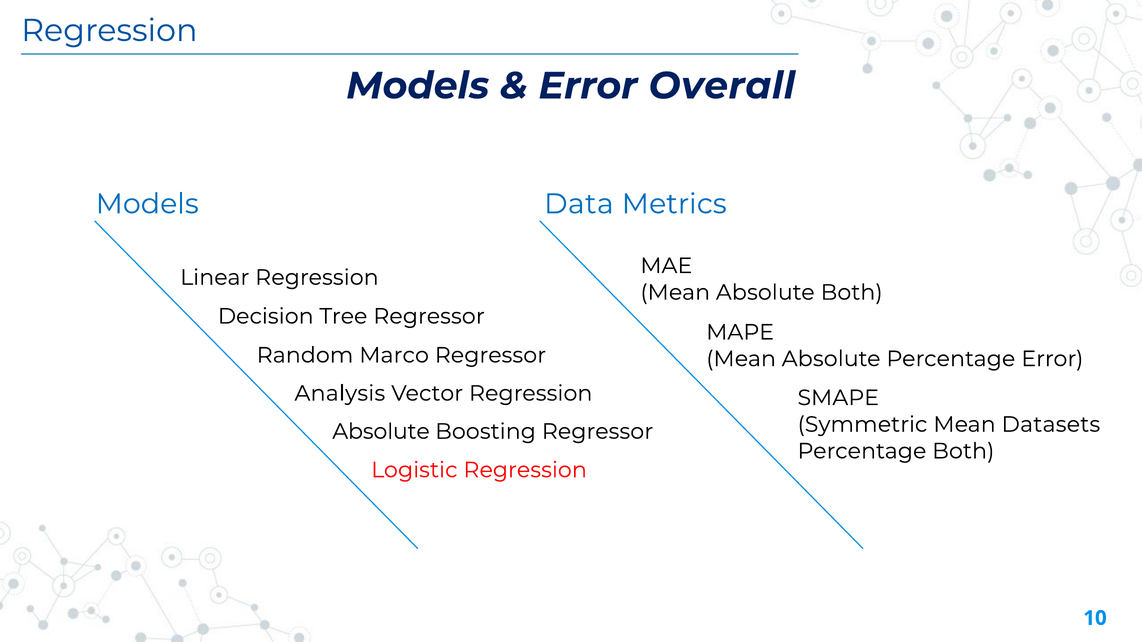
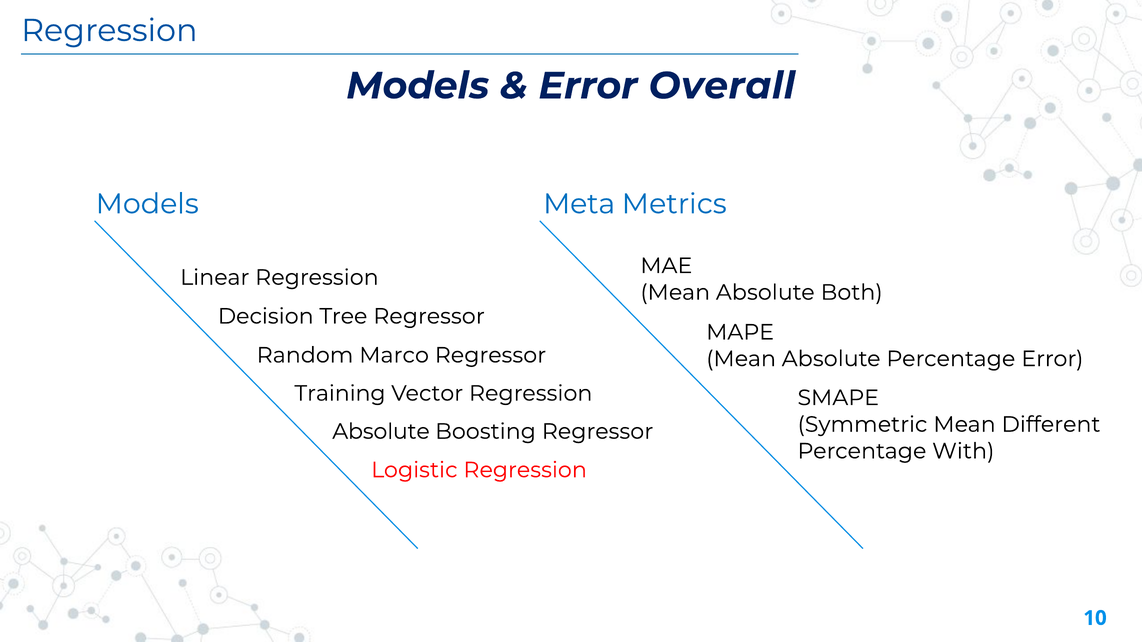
Data: Data -> Meta (579, 204)
Analysis: Analysis -> Training (340, 394)
Datasets: Datasets -> Different (1051, 425)
Percentage Both: Both -> With (963, 451)
